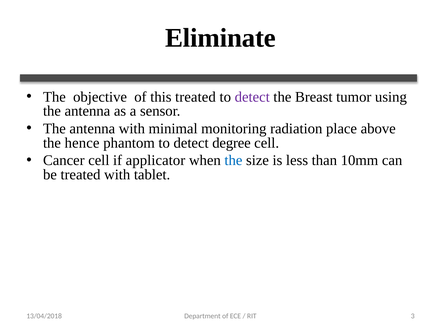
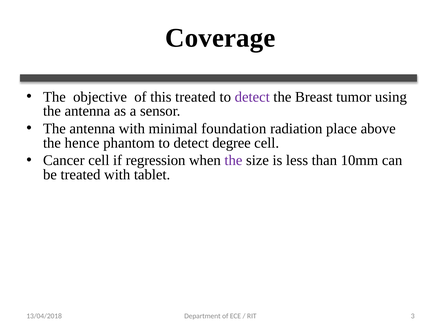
Eliminate: Eliminate -> Coverage (220, 38)
monitoring: monitoring -> foundation (234, 129)
applicator: applicator -> regression (156, 160)
the colour: blue -> purple (233, 160)
